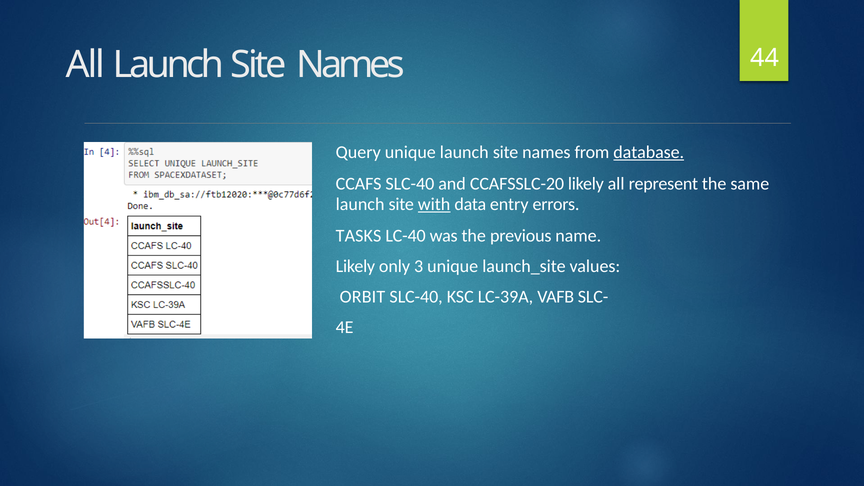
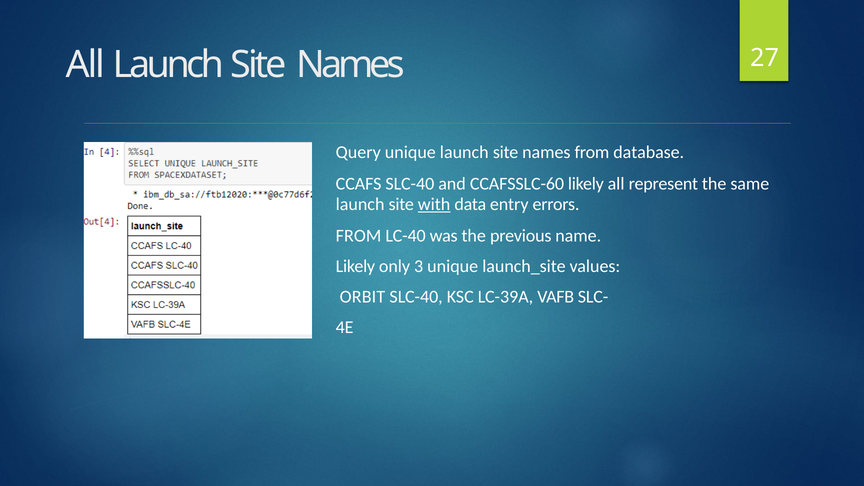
44: 44 -> 27 (765, 58)
database underline: present -> none (649, 152)
CCAFSSLC-20: CCAFSSLC-20 -> CCAFSSLC-60 (517, 184)
TASKS: TASKS -> FROM (359, 236)
